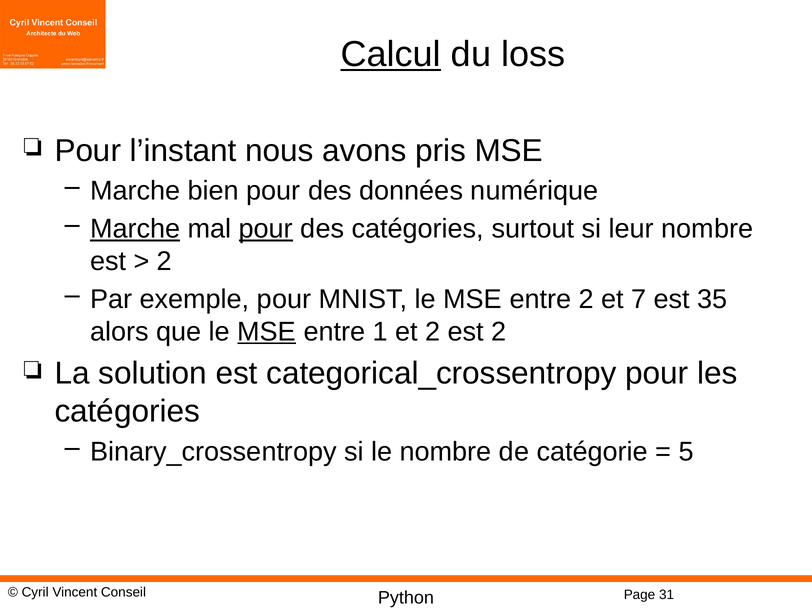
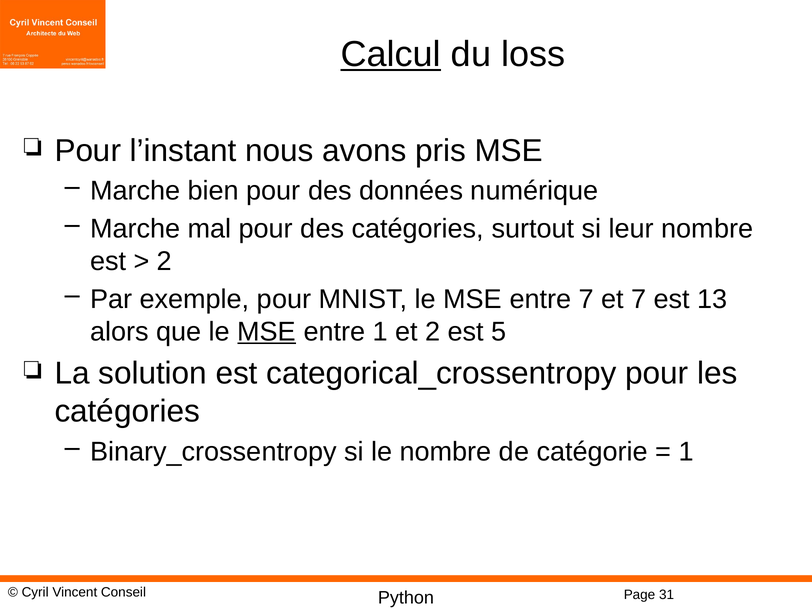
Marche underline: present -> none (135, 229)
pour underline: present -> none (266, 229)
entre 2: 2 -> 7 (586, 299)
35: 35 -> 13 (712, 299)
est 2: 2 -> 5 (499, 332)
5: 5 -> 1 (686, 452)
